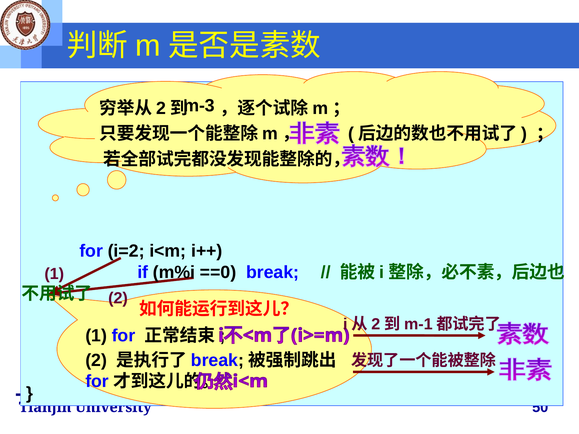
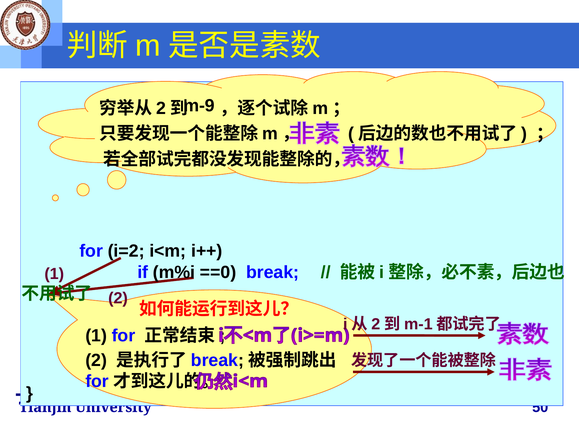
m-3: m-3 -> m-9 (199, 106)
